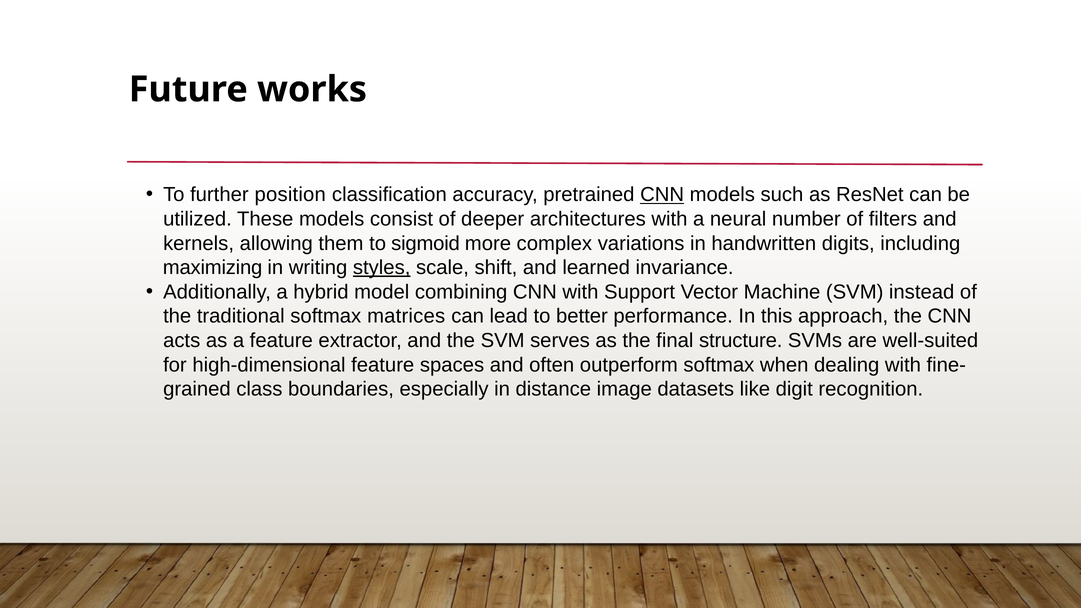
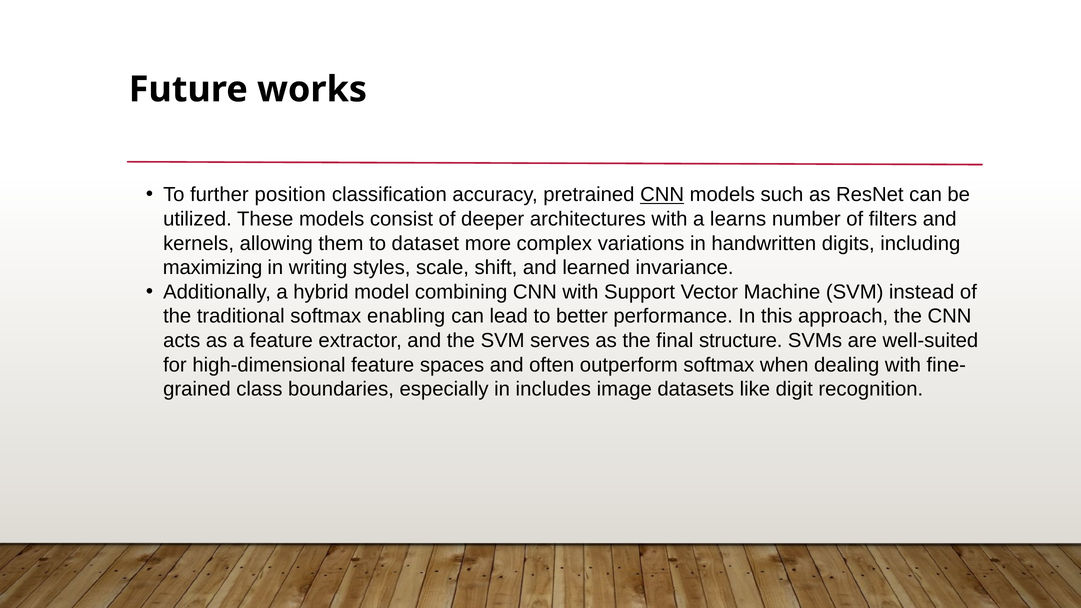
neural: neural -> learns (738, 219)
sigmoid: sigmoid -> dataset (425, 243)
styles underline: present -> none (382, 268)
matrices: matrices -> enabling (406, 316)
distance: distance -> includes (553, 389)
